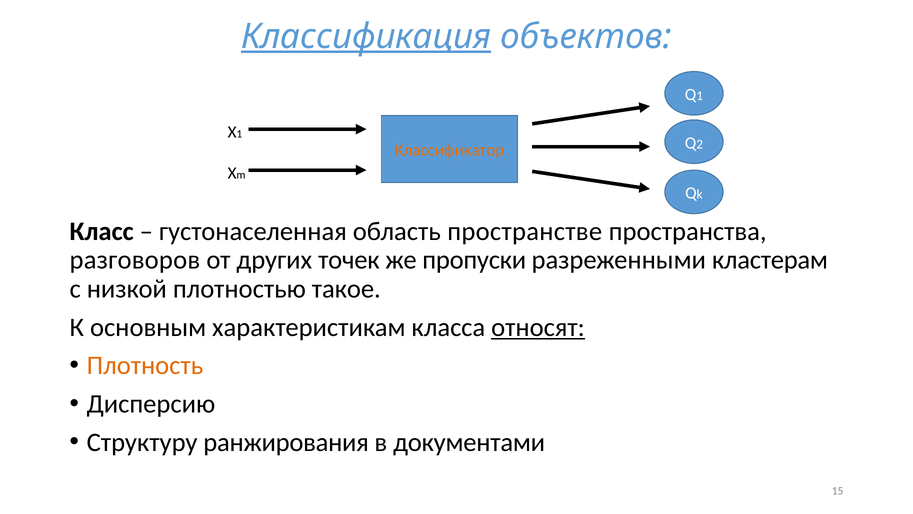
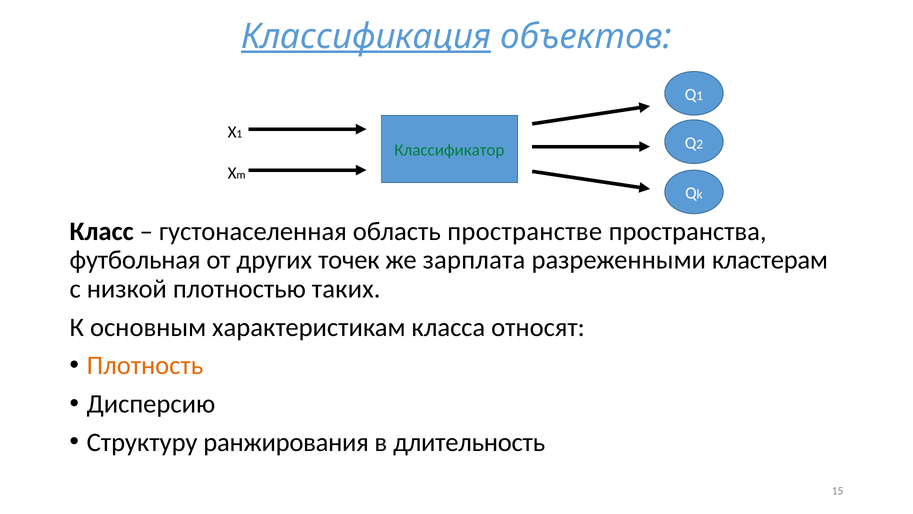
Классификатор colour: orange -> green (449, 150)
разговоров: разговоров -> футбольная (135, 260)
пропуски: пропуски -> зарплата (474, 260)
такое: такое -> таких (346, 289)
относят underline: present -> none (538, 327)
документами: документами -> длительность (469, 442)
